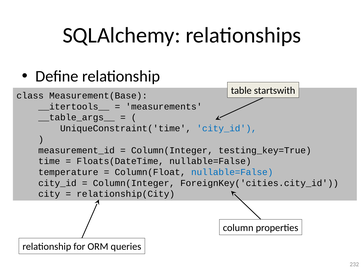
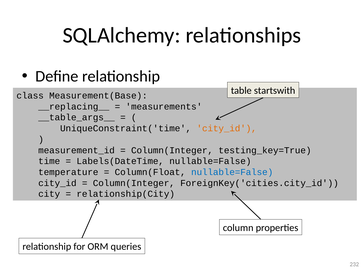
__itertools__: __itertools__ -> __replacing__ (74, 107)
city_id colour: blue -> orange (227, 128)
Floats(DateTime: Floats(DateTime -> Labels(DateTime (120, 161)
